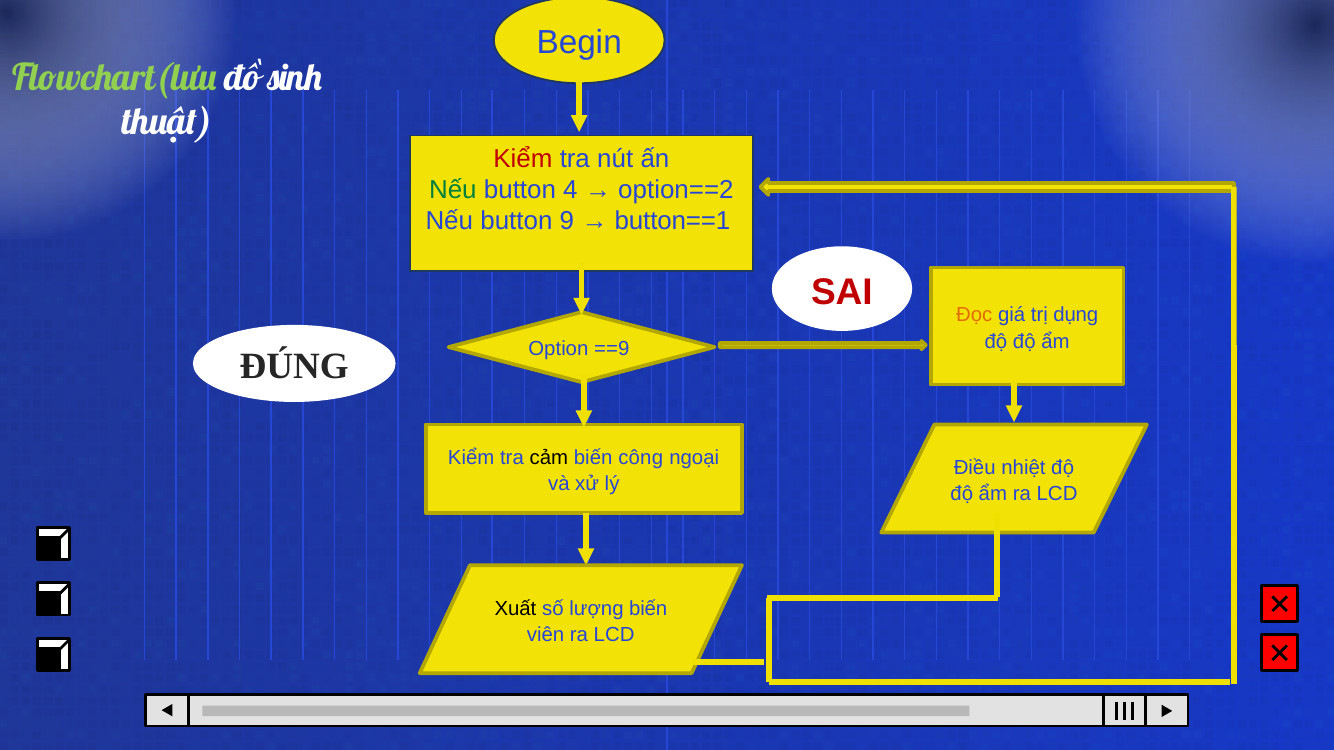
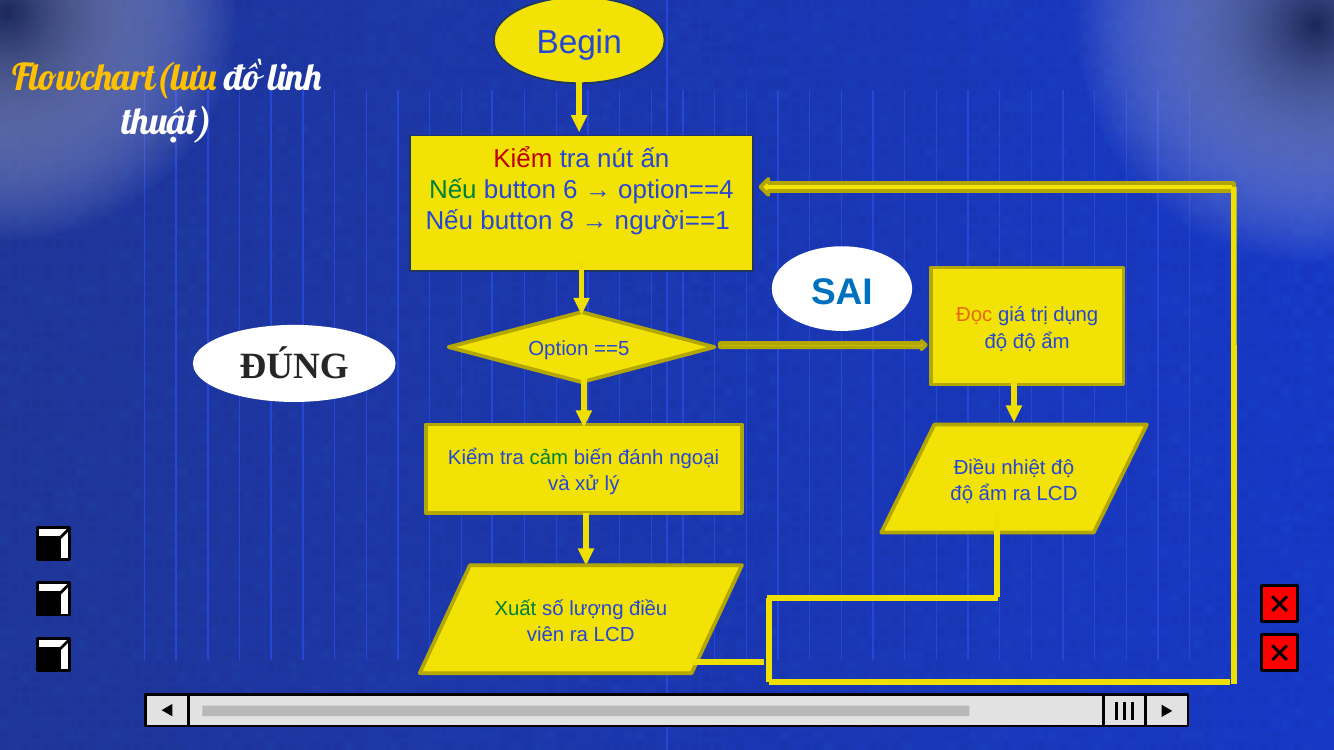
Flowchart(lưu colour: light green -> yellow (114, 78)
sinh: sinh -> linh (295, 78)
4: 4 -> 6 (570, 190)
option==2: option==2 -> option==4 (676, 190)
9: 9 -> 8 (567, 221)
button==1: button==1 -> người==1 (672, 221)
SAI colour: red -> blue (842, 293)
==9: ==9 -> ==5 (612, 349)
cảm colour: black -> green (549, 458)
công: công -> đánh (641, 458)
Xuất colour: black -> green (515, 609)
lượng biến: biến -> điều (648, 609)
